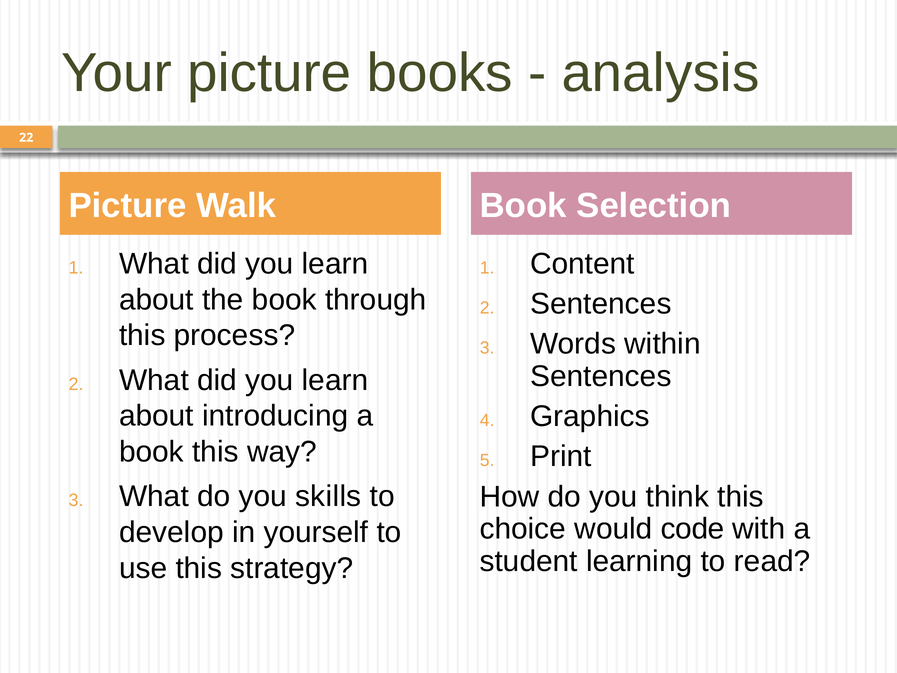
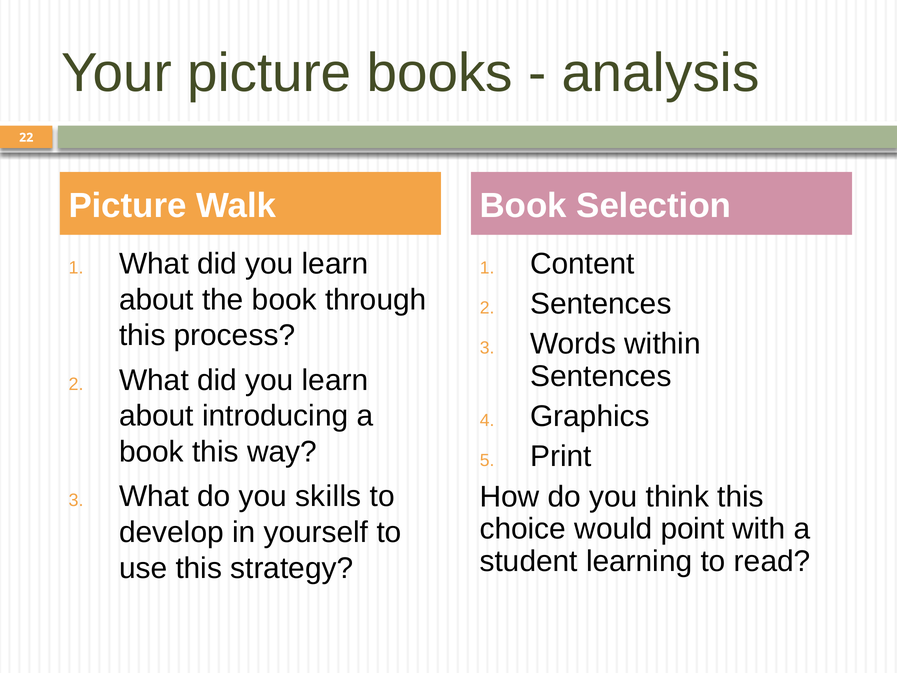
code: code -> point (693, 529)
